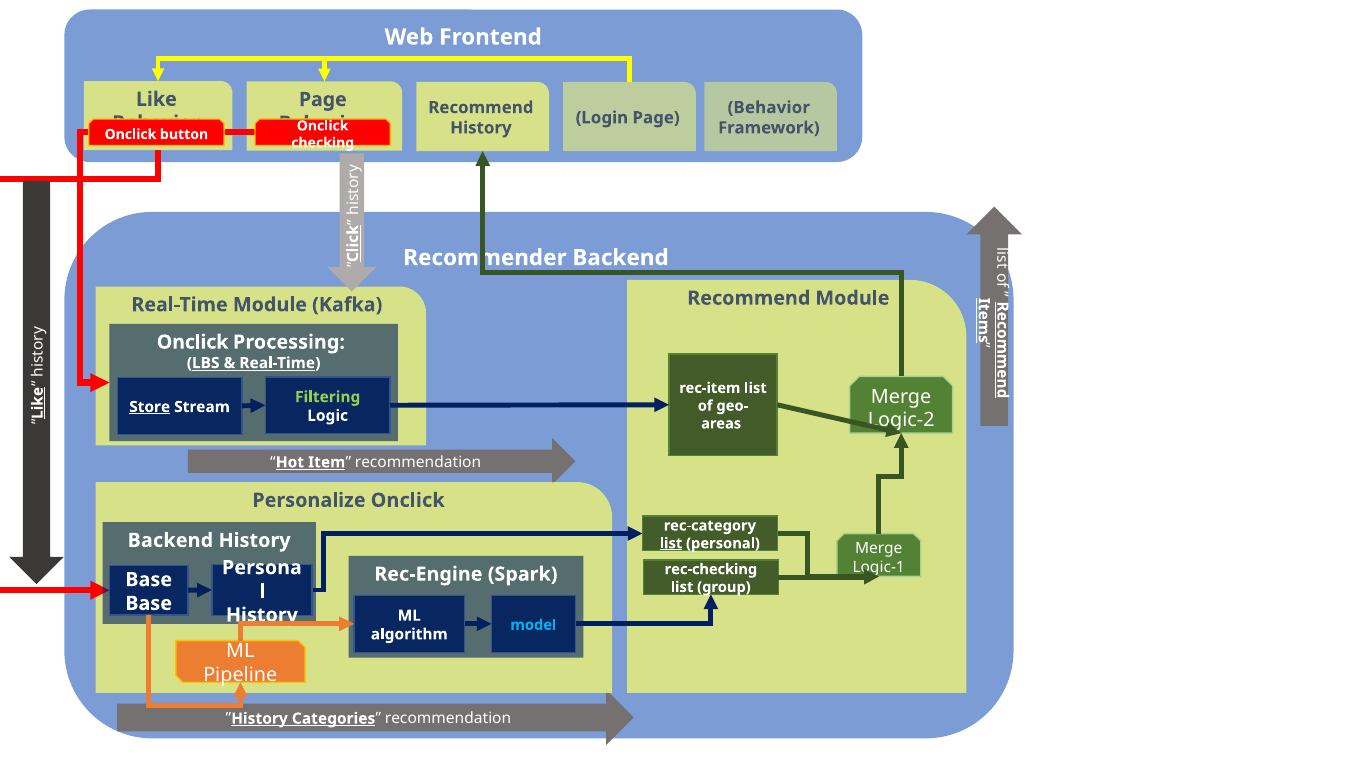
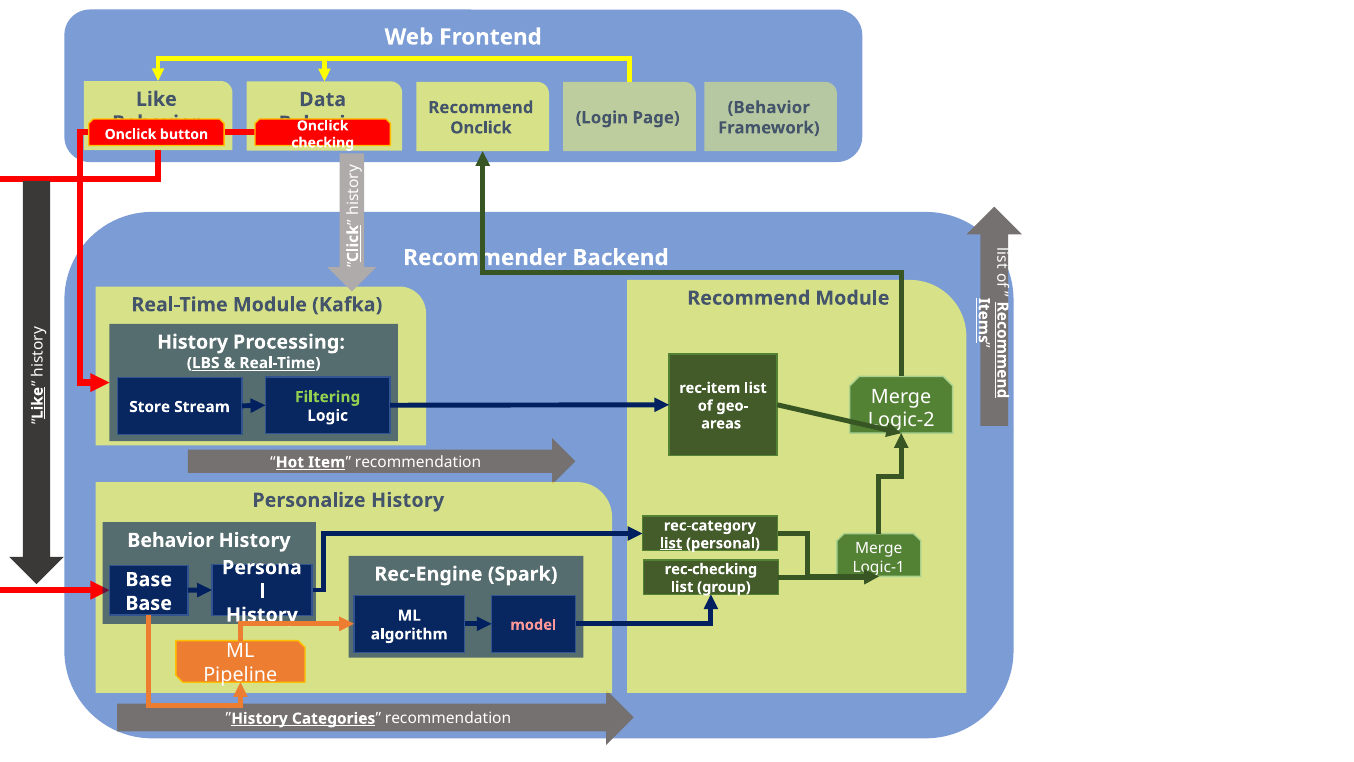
Page: Page -> Data (323, 100)
History: History -> Onclick (481, 128)
Onclick: Onclick -> History (193, 342)
Store underline: present -> none (150, 407)
Personalize Onclick: Onclick -> History (408, 500)
Backend: Backend -> Behavior (171, 540)
model colour: light blue -> pink (533, 625)
